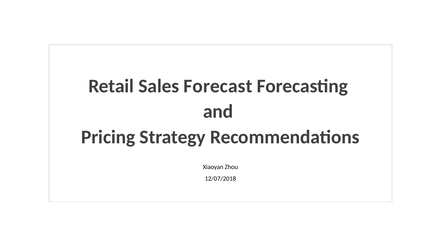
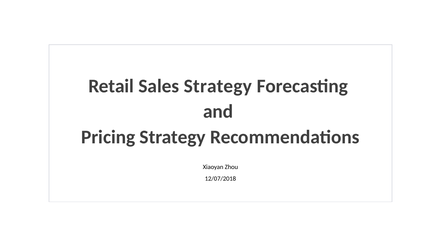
Sales Forecast: Forecast -> Strategy (218, 86)
